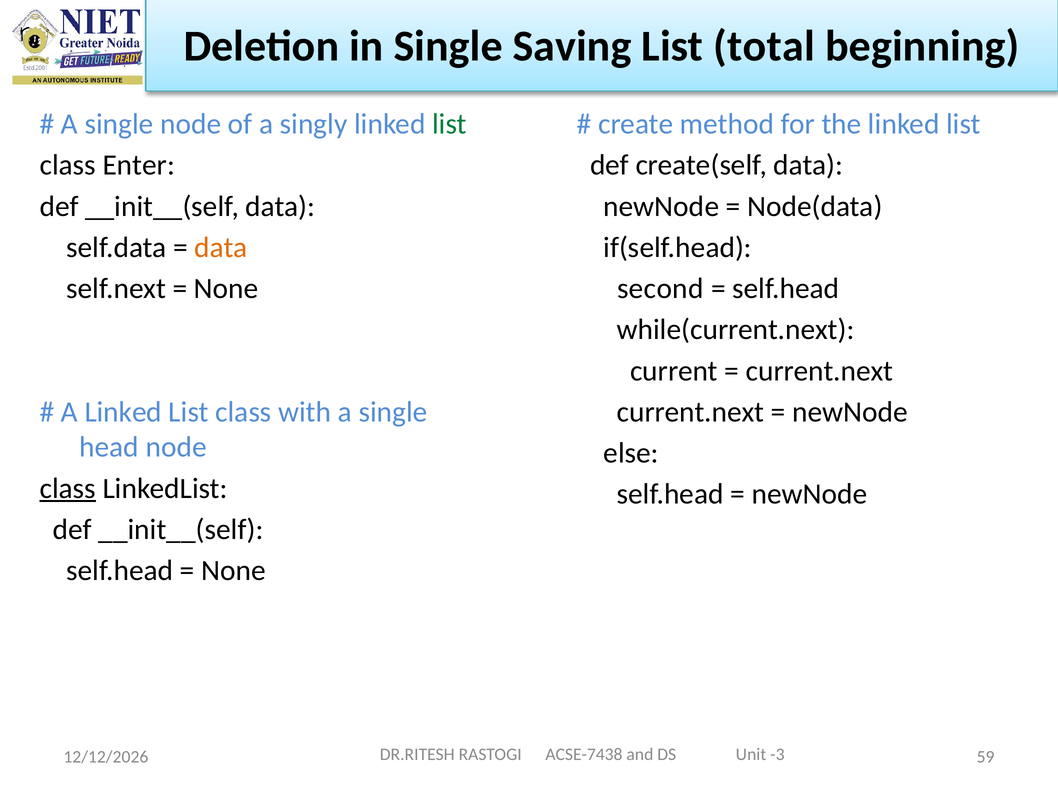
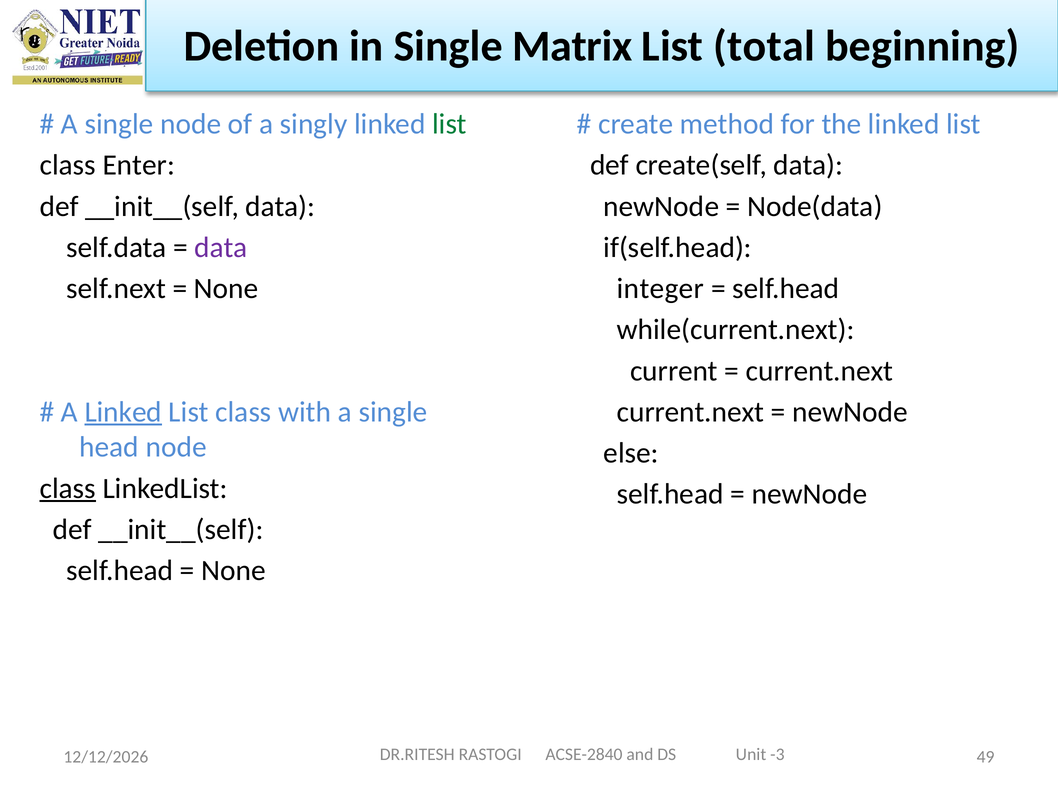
Saving: Saving -> Matrix (572, 46)
data colour: orange -> purple (221, 248)
second: second -> integer (660, 289)
Linked underline: none -> present (123, 412)
ACSE-7438: ACSE-7438 -> ACSE-2840 (584, 755)
59: 59 -> 49 (986, 758)
